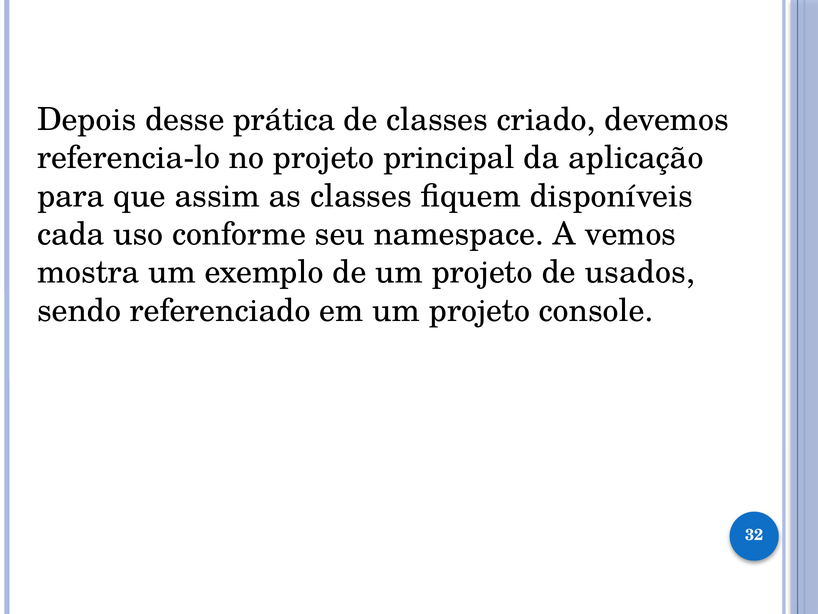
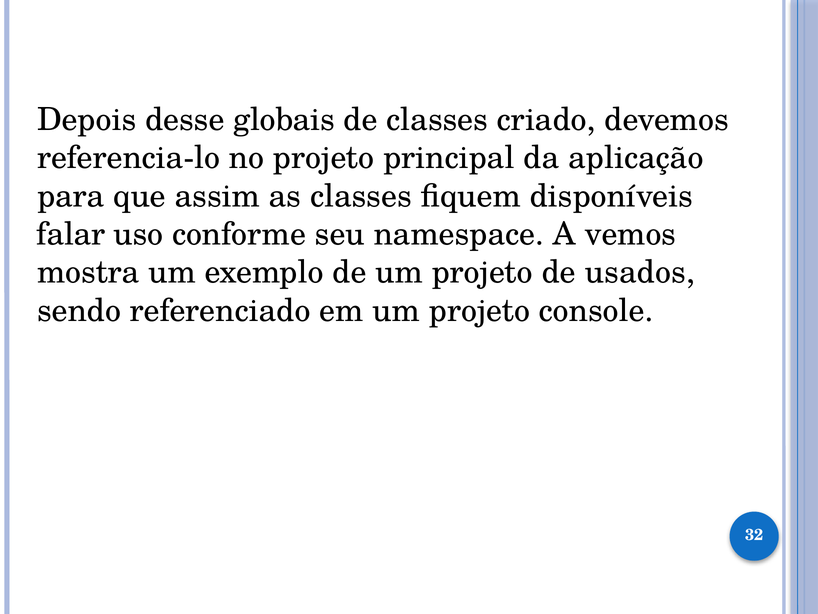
prática: prática -> globais (284, 119)
cada: cada -> falar (71, 234)
